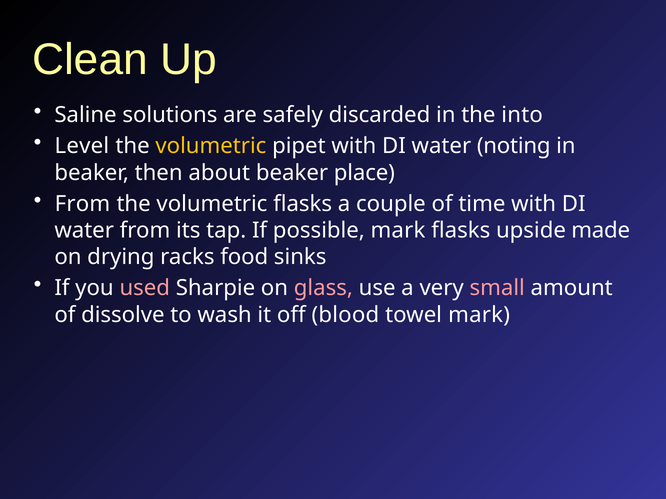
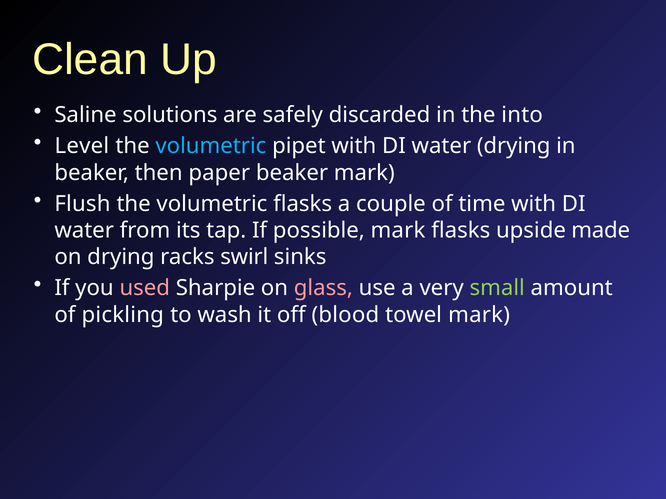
volumetric colour: yellow -> light blue (211, 146)
water noting: noting -> drying (514, 146)
about: about -> paper (219, 173)
beaker place: place -> mark (364, 173)
From: From -> Flush (82, 204)
food: food -> swirl (244, 257)
small colour: pink -> light green (497, 288)
dissolve: dissolve -> pickling (123, 315)
